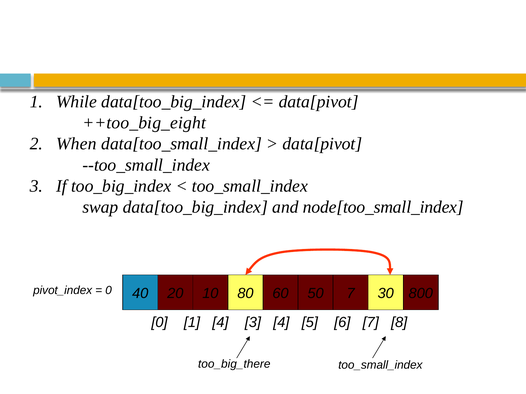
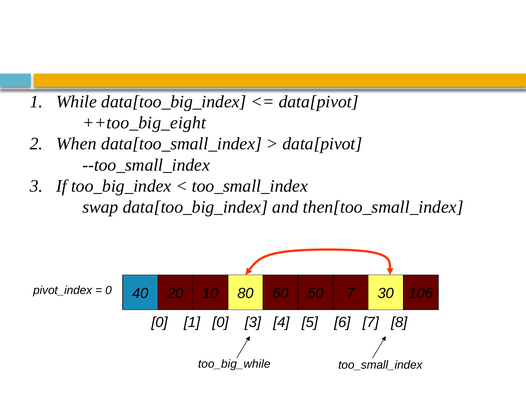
node[too_small_index: node[too_small_index -> then[too_small_index (383, 207)
800: 800 -> 106 (421, 294)
1 4: 4 -> 0 (220, 323)
too_big_there: too_big_there -> too_big_while (234, 365)
